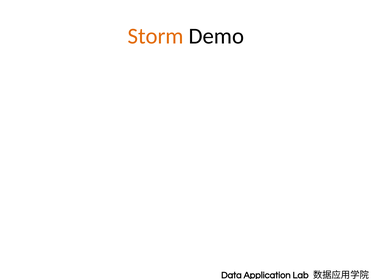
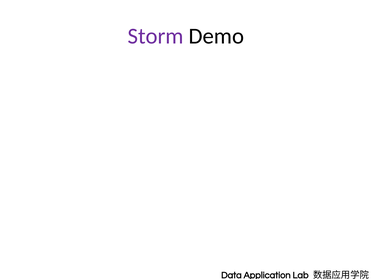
Storm colour: orange -> purple (156, 36)
